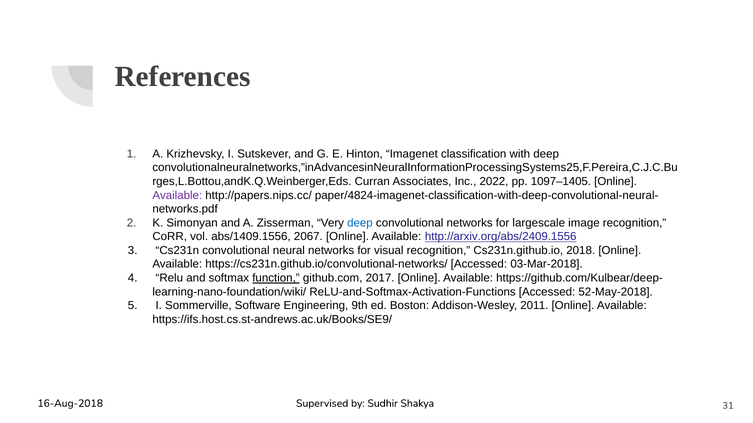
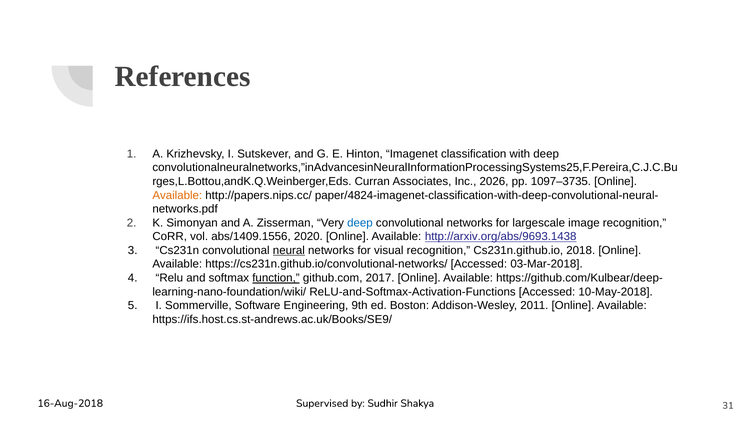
2022: 2022 -> 2026 (494, 182)
1097–1405: 1097–1405 -> 1097–3735 (561, 182)
Available colour: purple -> orange (177, 195)
2067: 2067 -> 2020 (308, 237)
http://arxiv.org/abs/2409.1556: http://arxiv.org/abs/2409.1556 -> http://arxiv.org/abs/9693.1438 (501, 237)
neural underline: none -> present (289, 251)
52-May-2018: 52-May-2018 -> 10-May-2018 (616, 292)
